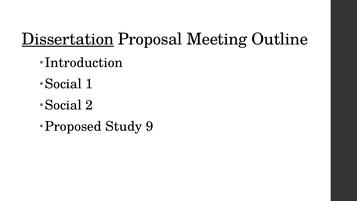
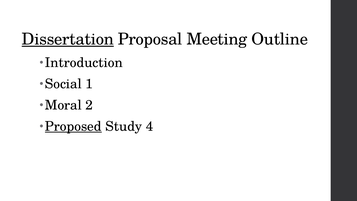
Social: Social -> Moral (63, 105)
Proposed underline: none -> present (73, 126)
9: 9 -> 4 (150, 126)
